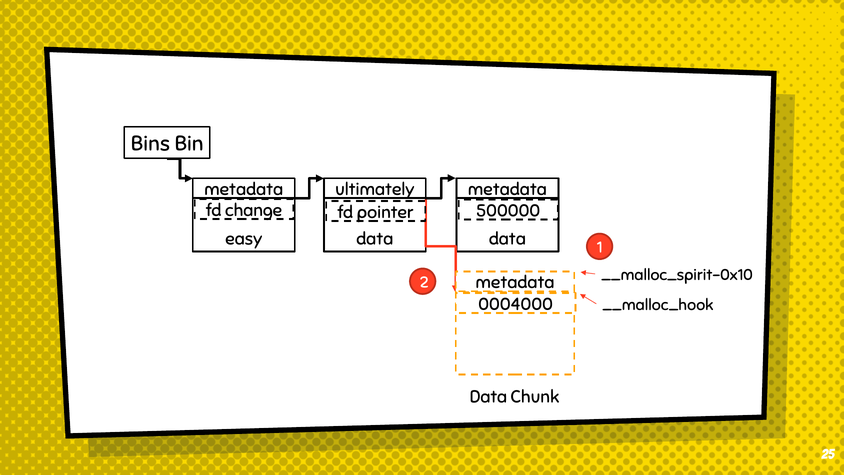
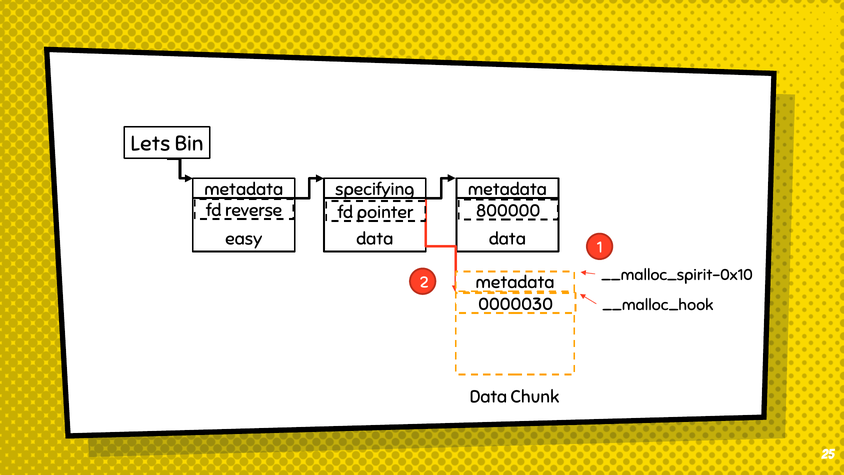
Bins: Bins -> Lets (150, 144)
ultimately: ultimately -> specifying (375, 189)
change: change -> reverse (254, 210)
500000: 500000 -> 800000 (508, 211)
0004000: 0004000 -> 0000030 (516, 304)
